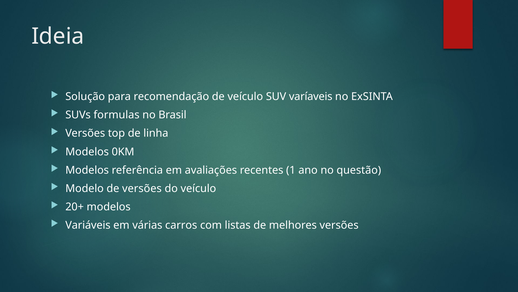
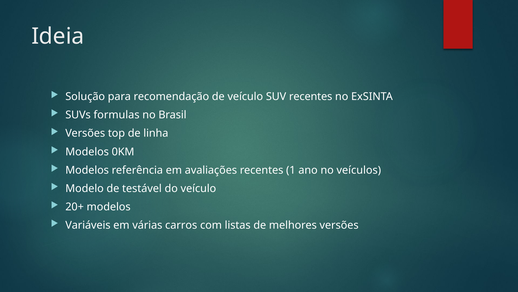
SUV varíaveis: varíaveis -> recentes (311, 96)
questão: questão -> veículos (359, 170)
de versões: versões -> testável (142, 188)
